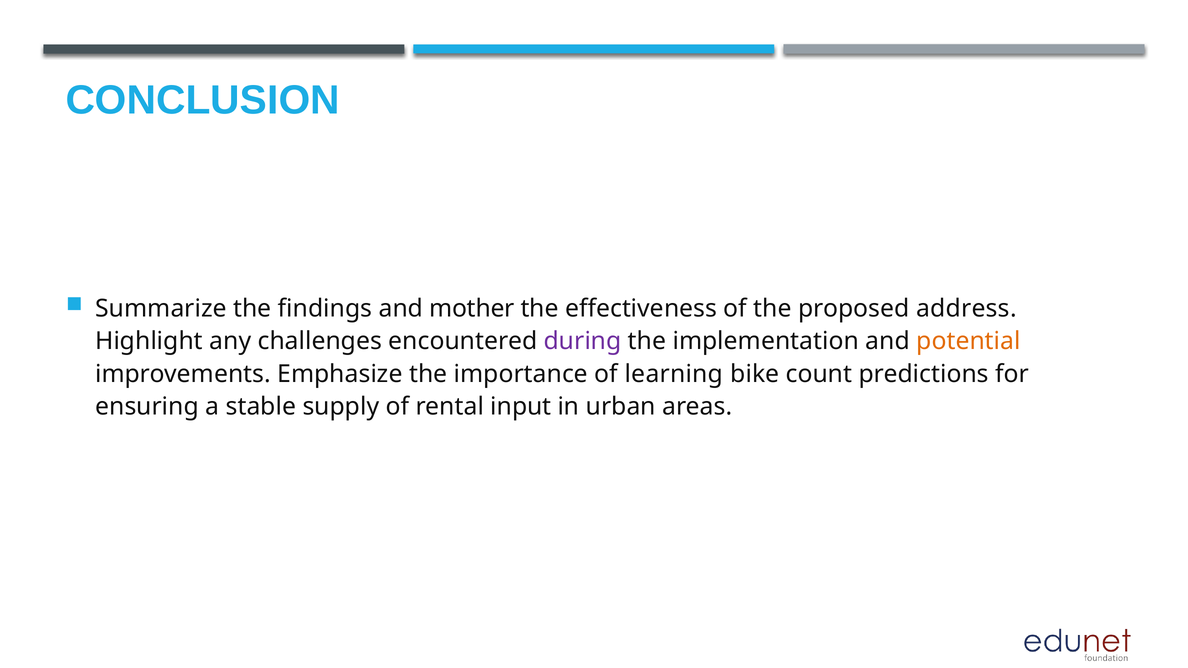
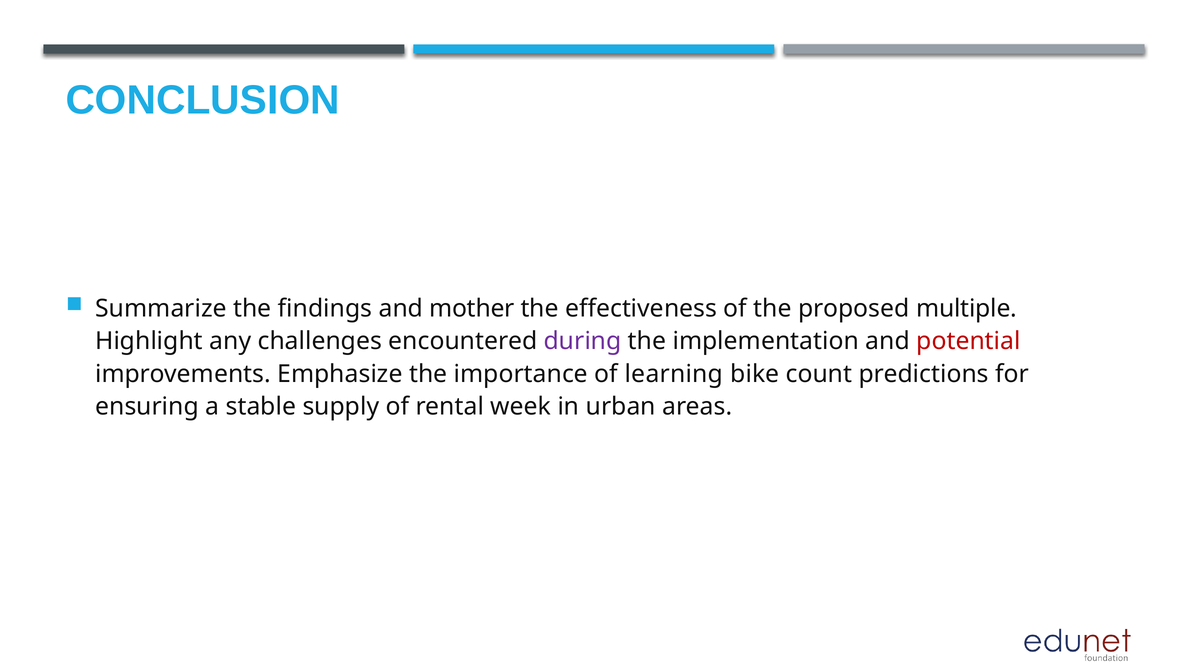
address: address -> multiple (967, 309)
potential colour: orange -> red (968, 341)
input: input -> week (521, 407)
